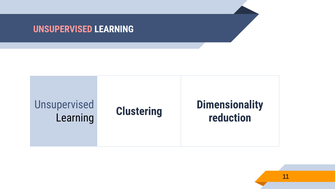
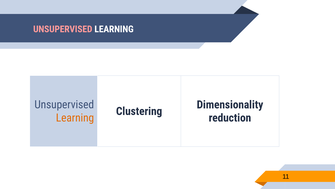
Learning colour: black -> orange (75, 117)
